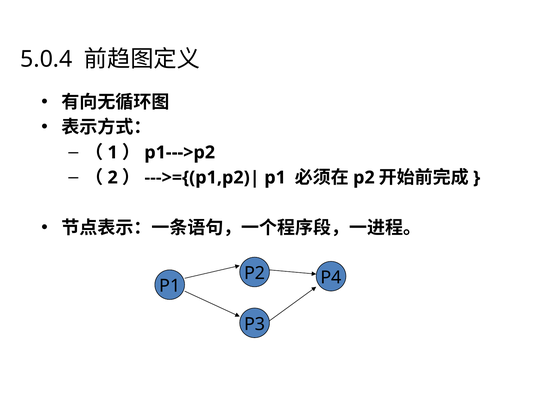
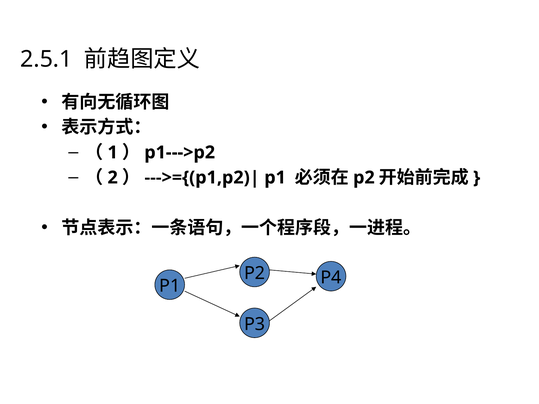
5.0.4: 5.0.4 -> 2.5.1 (46, 59)
